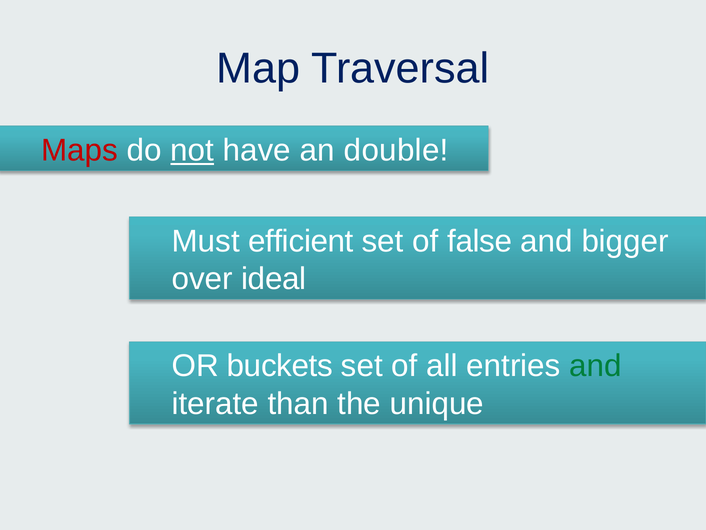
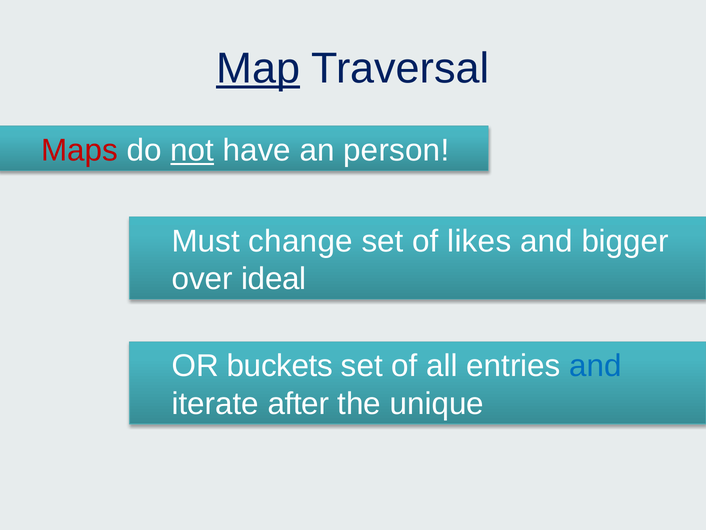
Map underline: none -> present (258, 68)
double: double -> person (396, 150)
efficient: efficient -> change (301, 241)
false: false -> likes (479, 241)
and colour: green -> blue (595, 366)
than: than -> after (298, 403)
